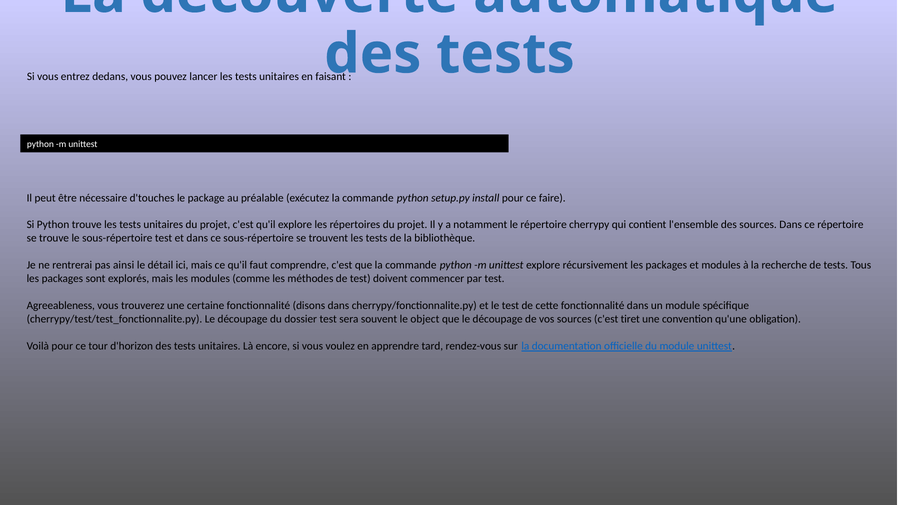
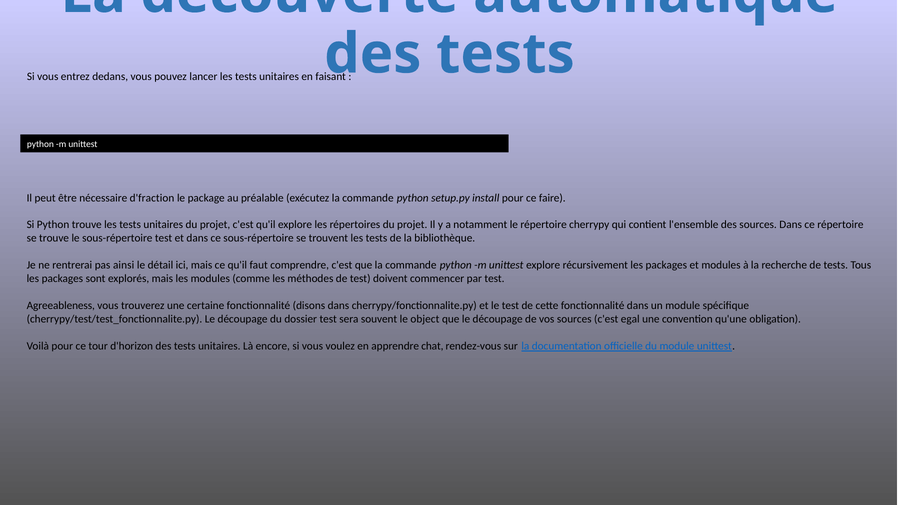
d'touches: d'touches -> d'fraction (152, 198)
tiret: tiret -> egal (630, 319)
tard: tard -> chat (432, 346)
